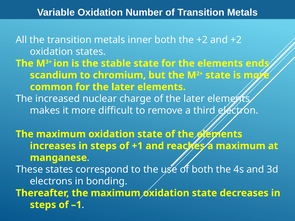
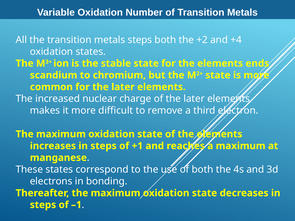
metals inner: inner -> steps (140, 40)
and +2: +2 -> +4 (236, 40)
